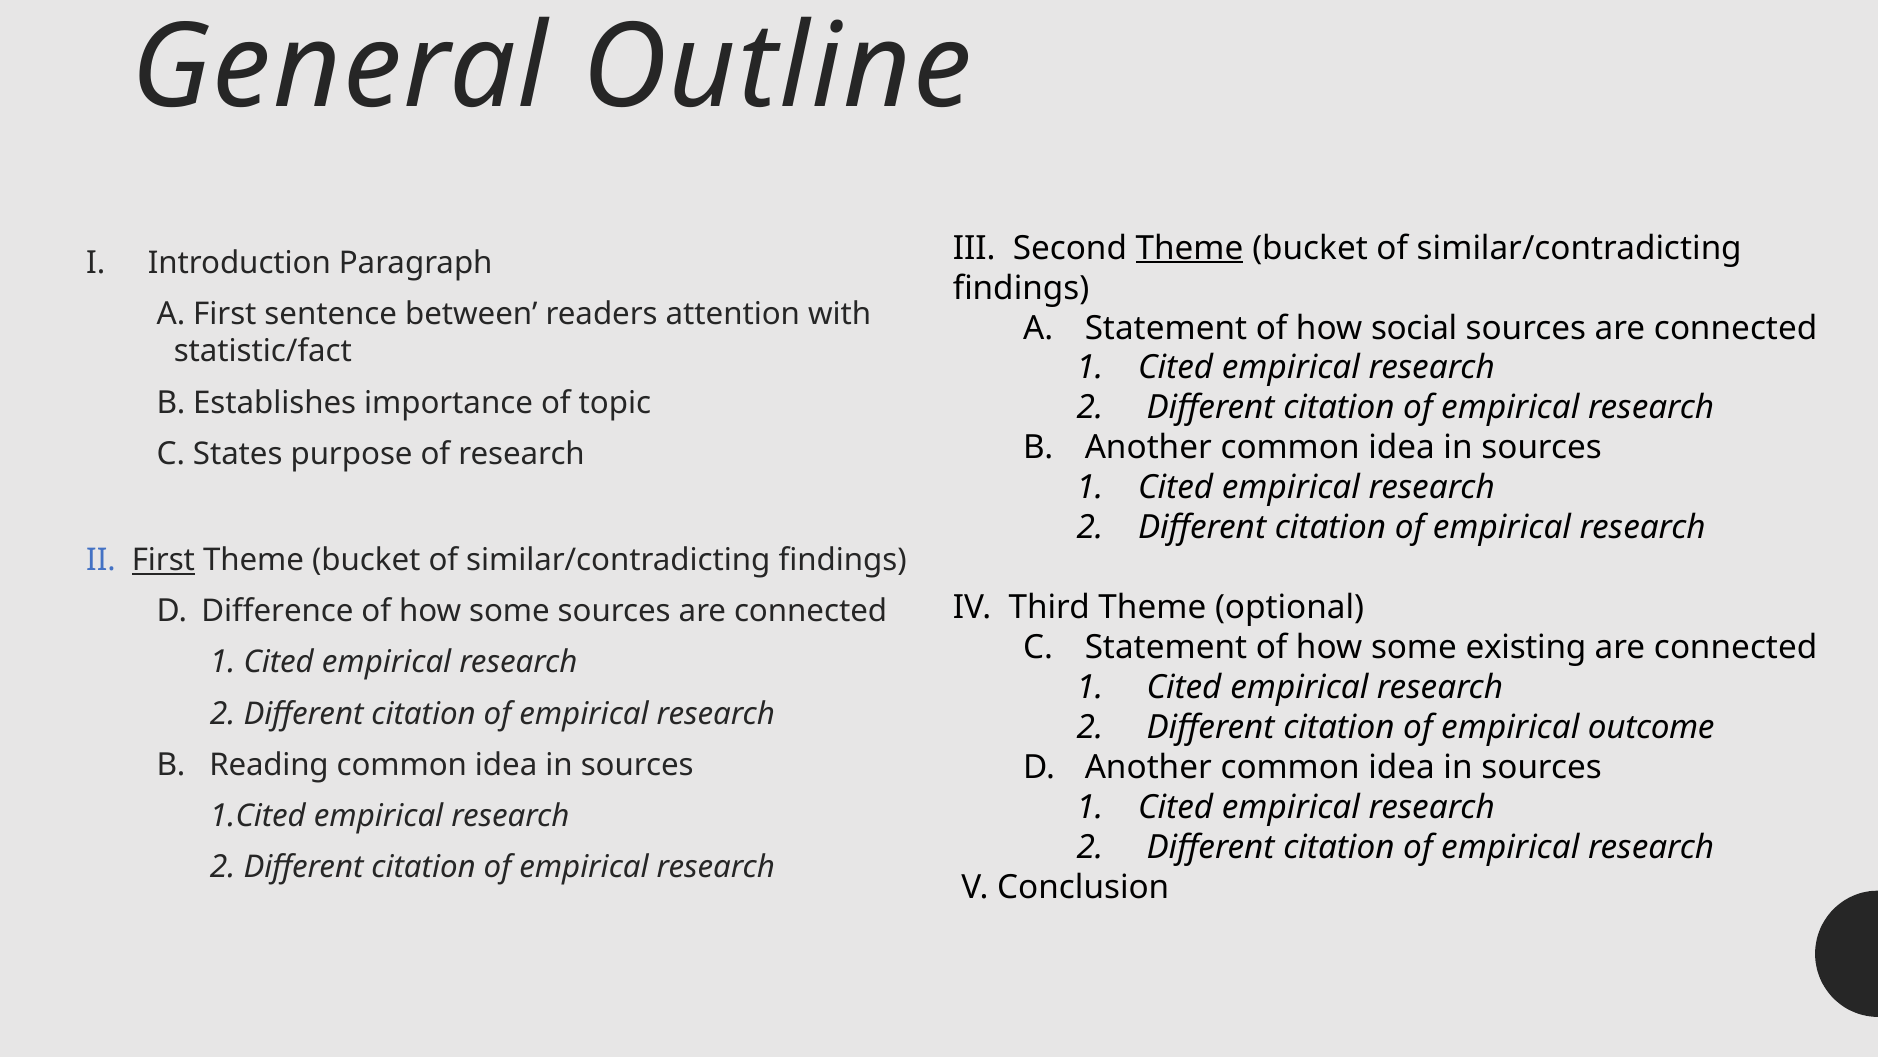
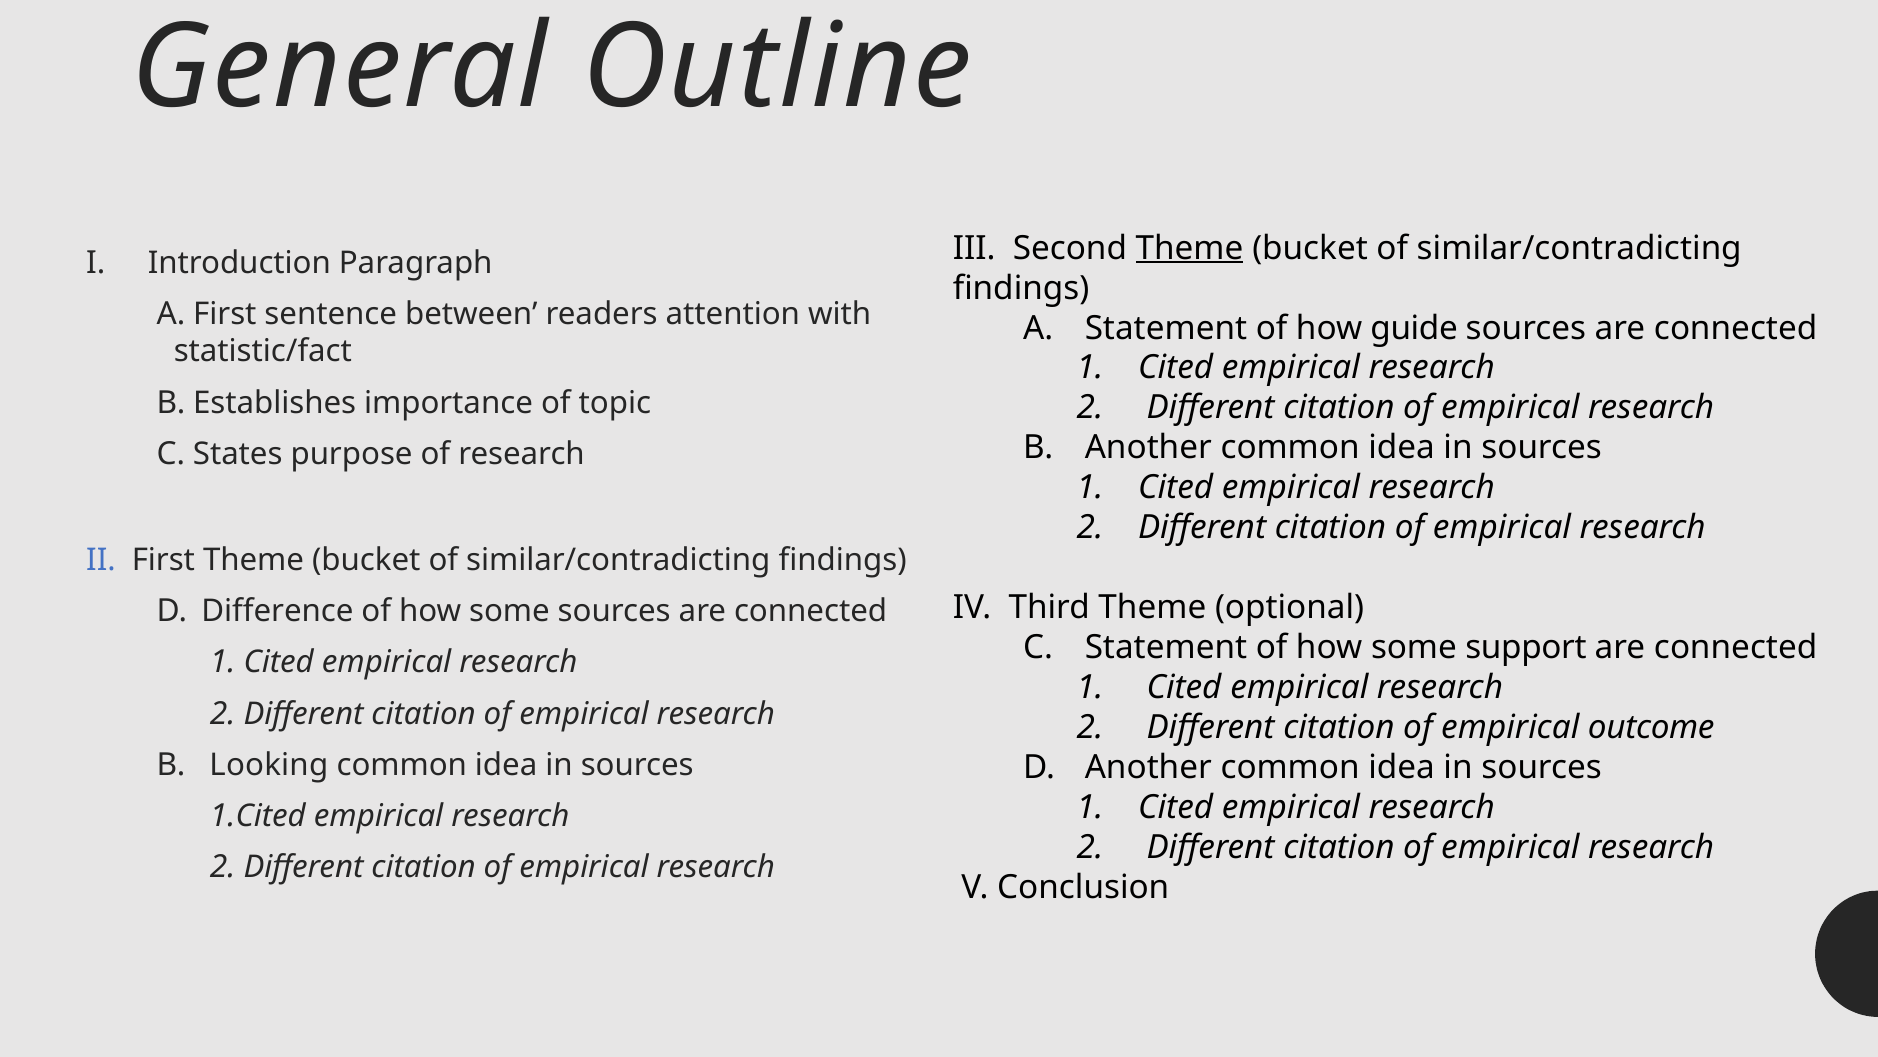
social: social -> guide (1414, 328)
First underline: present -> none (163, 560)
existing: existing -> support (1526, 647)
Reading: Reading -> Looking (269, 765)
